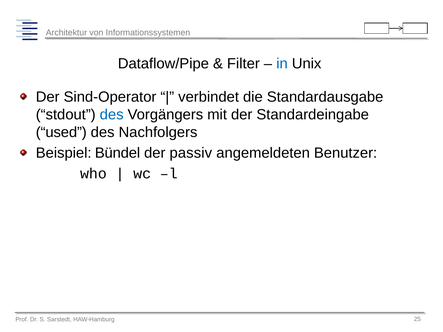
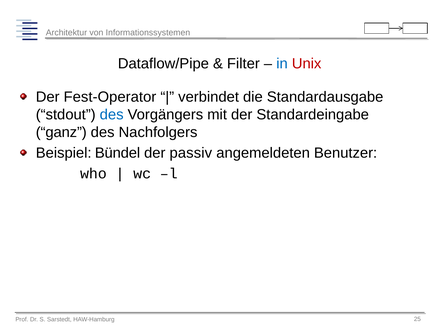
Unix colour: black -> red (307, 64)
Sind-Operator: Sind-Operator -> Fest-Operator (110, 97)
used: used -> ganz (61, 132)
